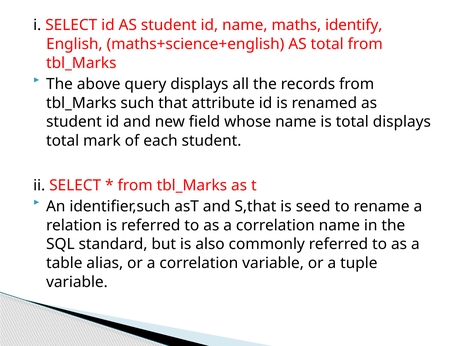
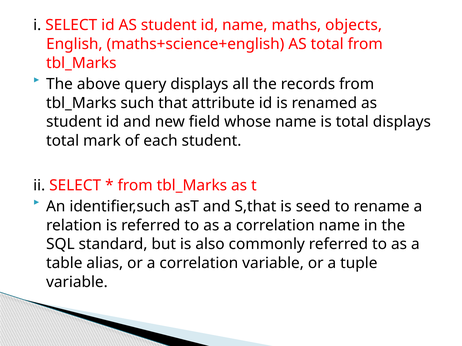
identify: identify -> objects (354, 25)
